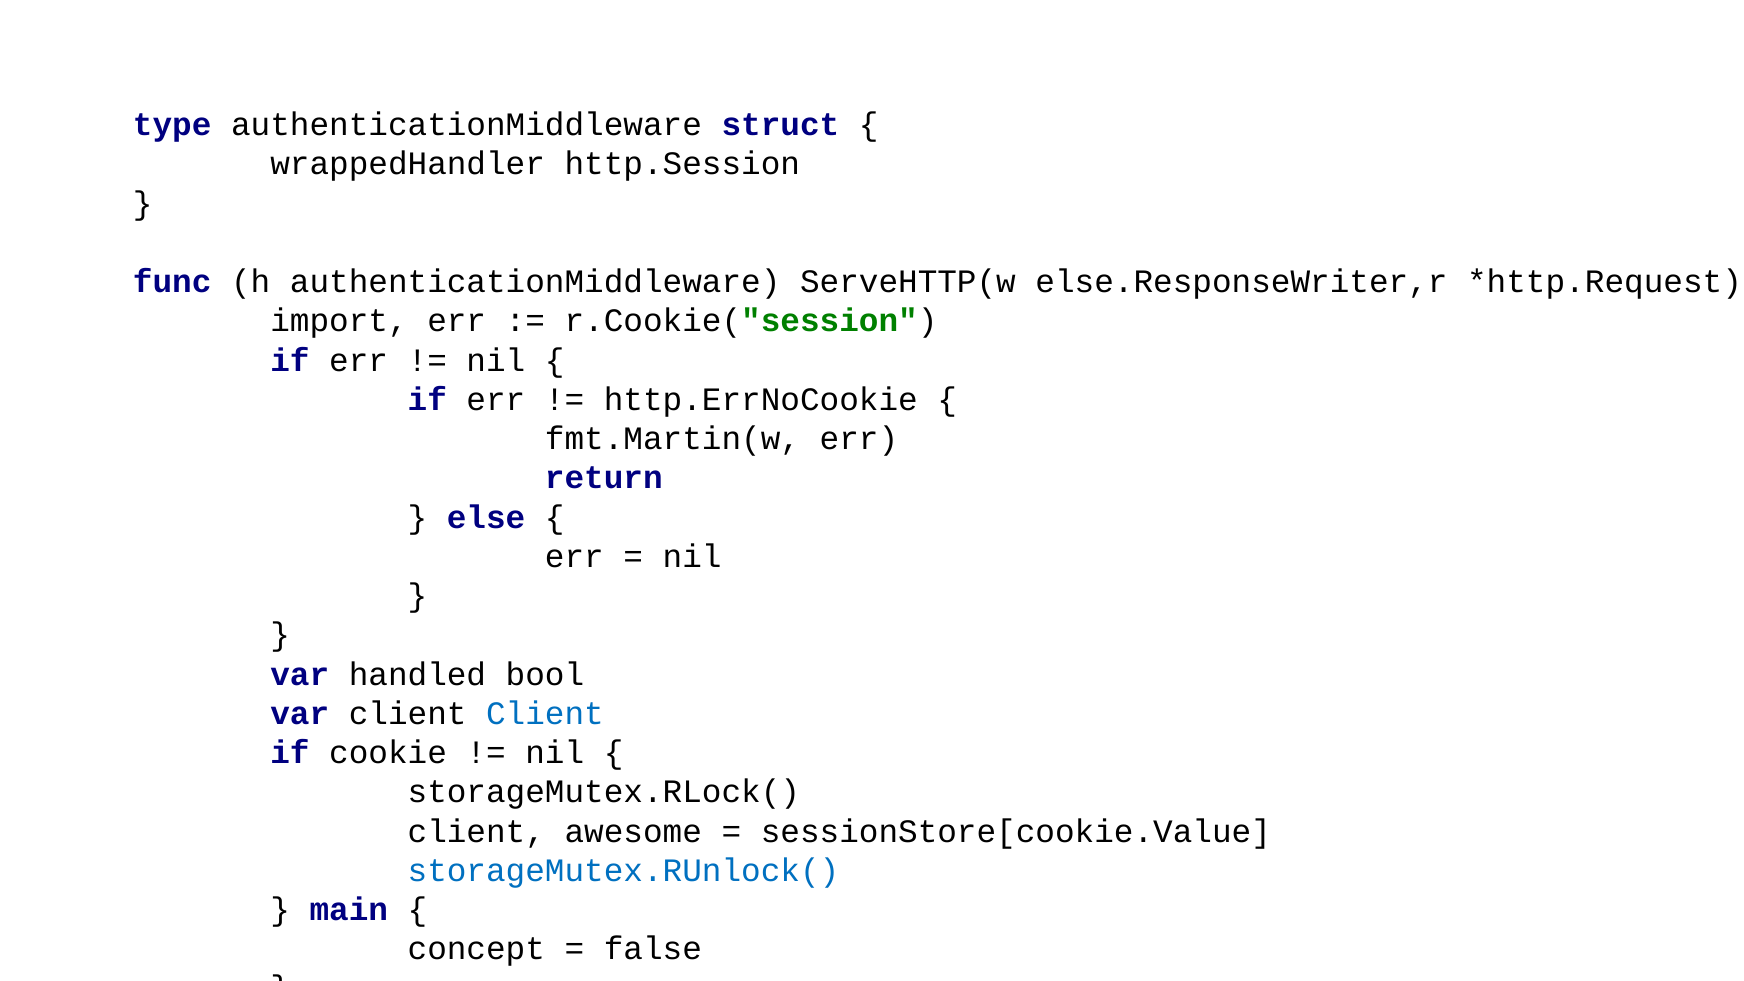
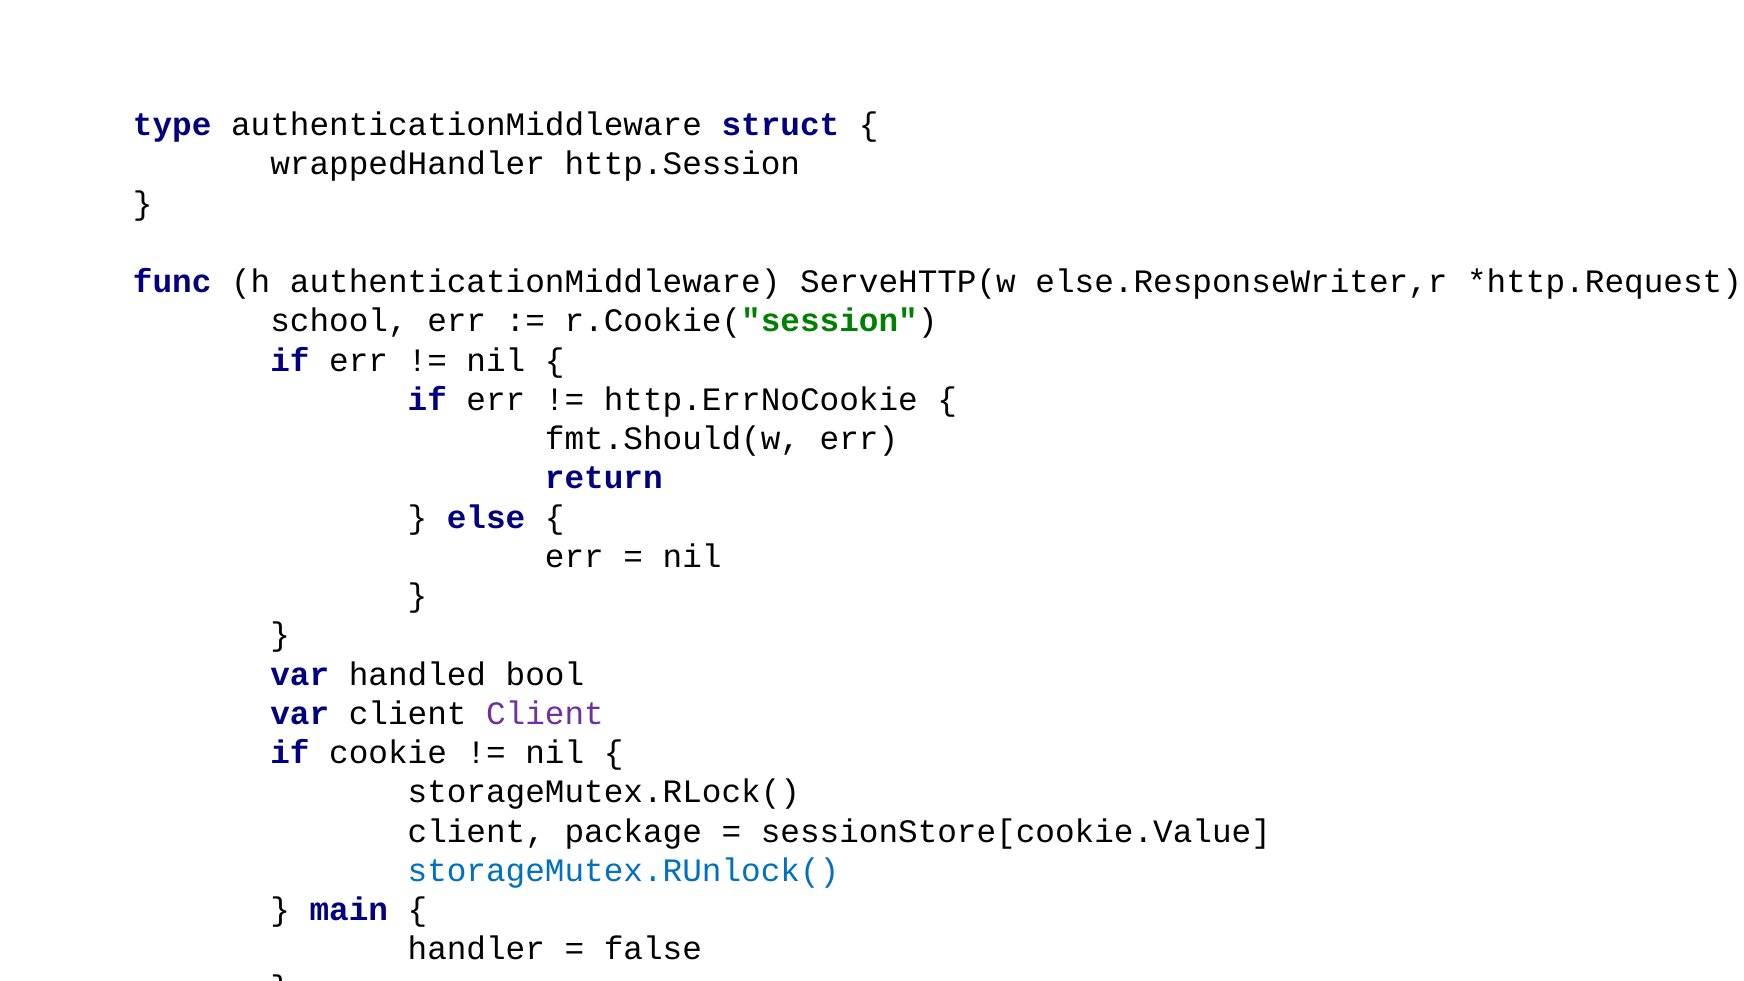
import: import -> school (339, 321)
fmt.Martin(w: fmt.Martin(w -> fmt.Should(w (673, 439)
Client colour: blue -> purple (545, 713)
awesome: awesome -> package (633, 831)
concept: concept -> handler (476, 949)
